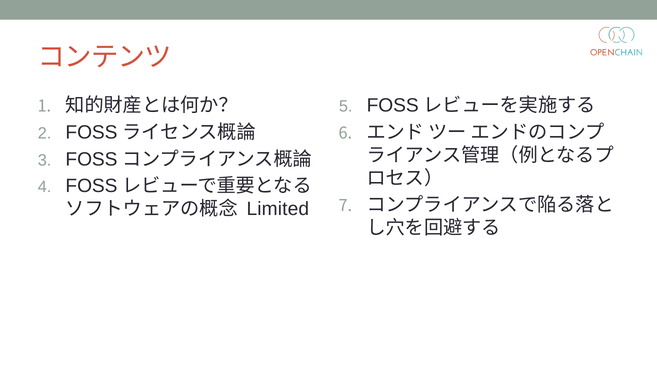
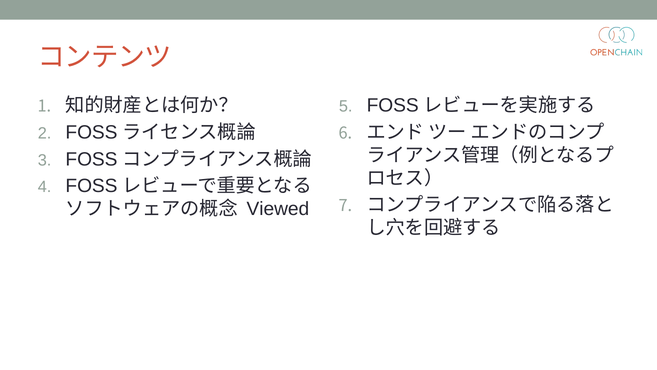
Limited: Limited -> Viewed (278, 209)
